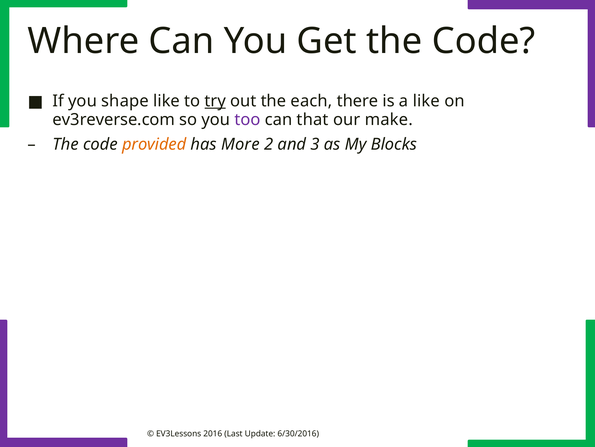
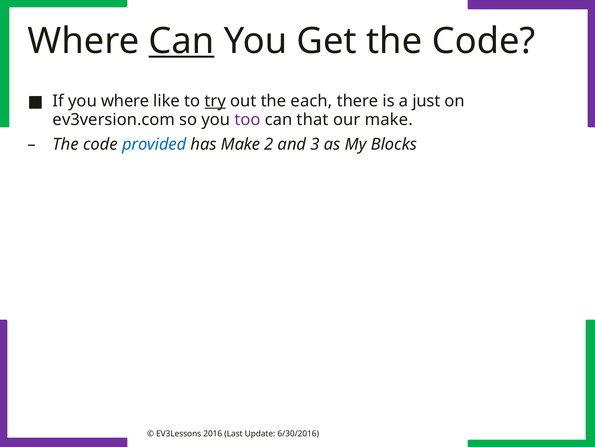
Can underline: none -> present (182, 41)
you shape: shape -> where (125, 101)
a like: like -> just (426, 101)
ev3reverse.com: ev3reverse.com -> ev3version.com (114, 120)
provided colour: orange -> blue (154, 144)
has More: More -> Make (241, 144)
